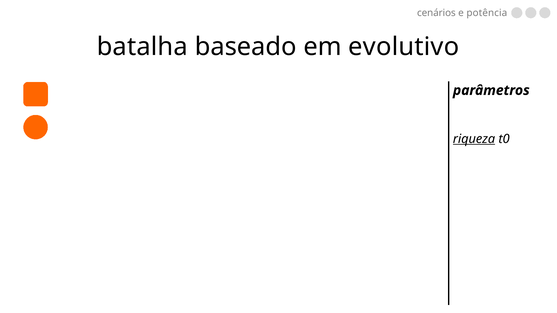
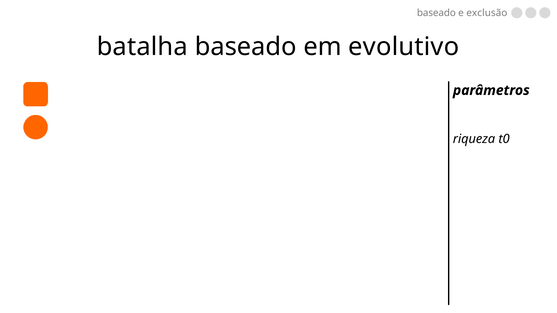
cenários: cenários -> baseado (436, 13)
potência: potência -> exclusão (487, 13)
riqueza underline: present -> none (474, 139)
